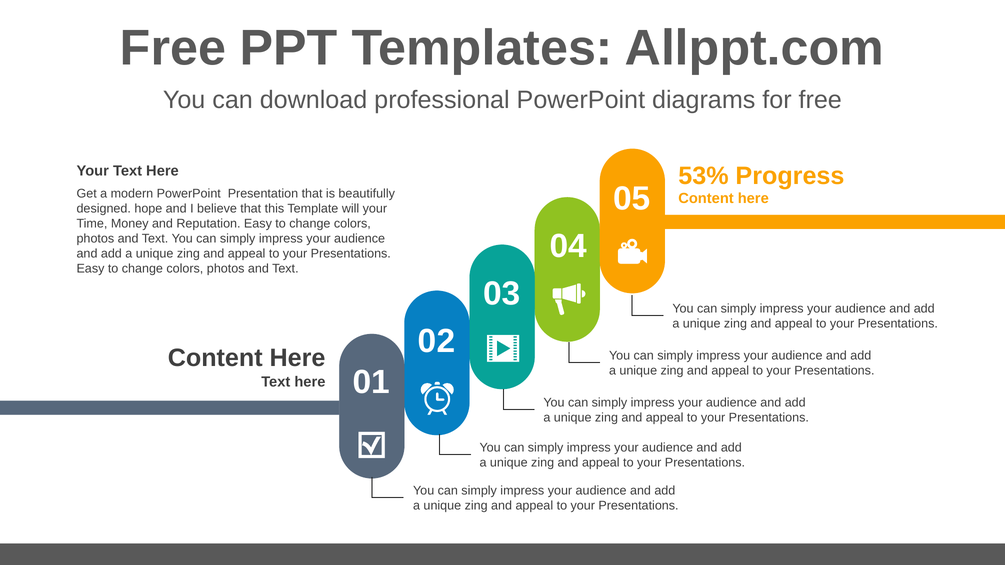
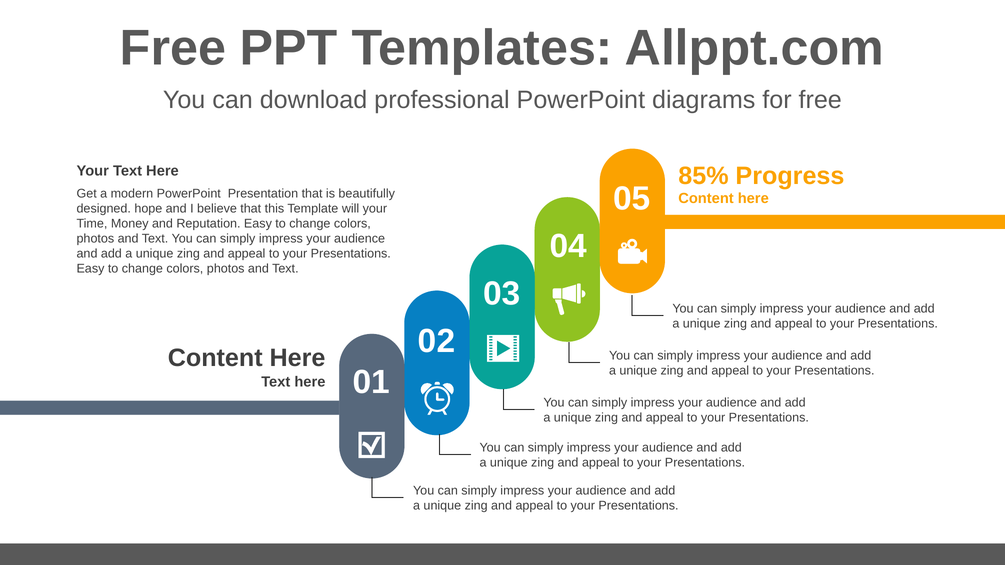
53%: 53% -> 85% (703, 176)
